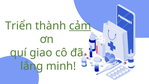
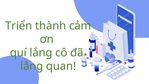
cảm underline: present -> none (80, 26)
quí giao: giao -> lắng (41, 53)
minh: minh -> quan (61, 66)
